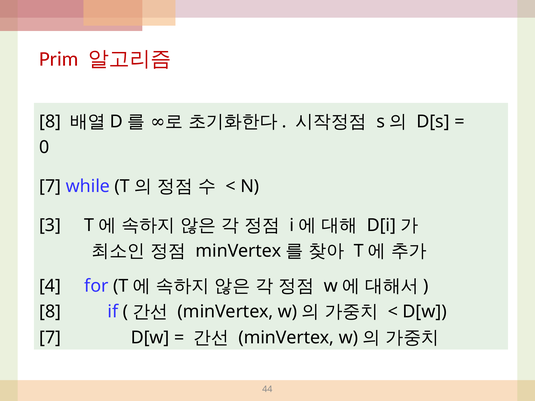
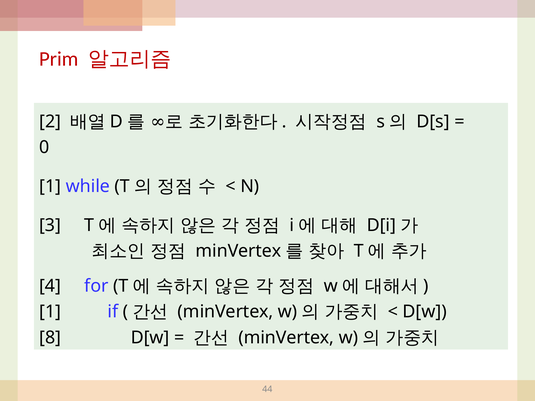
8: 8 -> 2 (50, 122)
7: 7 -> 1 (50, 187)
8: 8 -> 1 (50, 312)
7: 7 -> 8 (50, 338)
